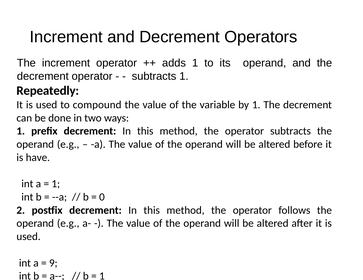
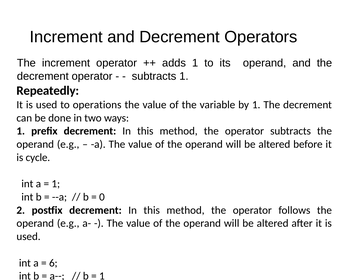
compound: compound -> operations (97, 105)
have: have -> cycle (38, 158)
9: 9 -> 6 (53, 263)
